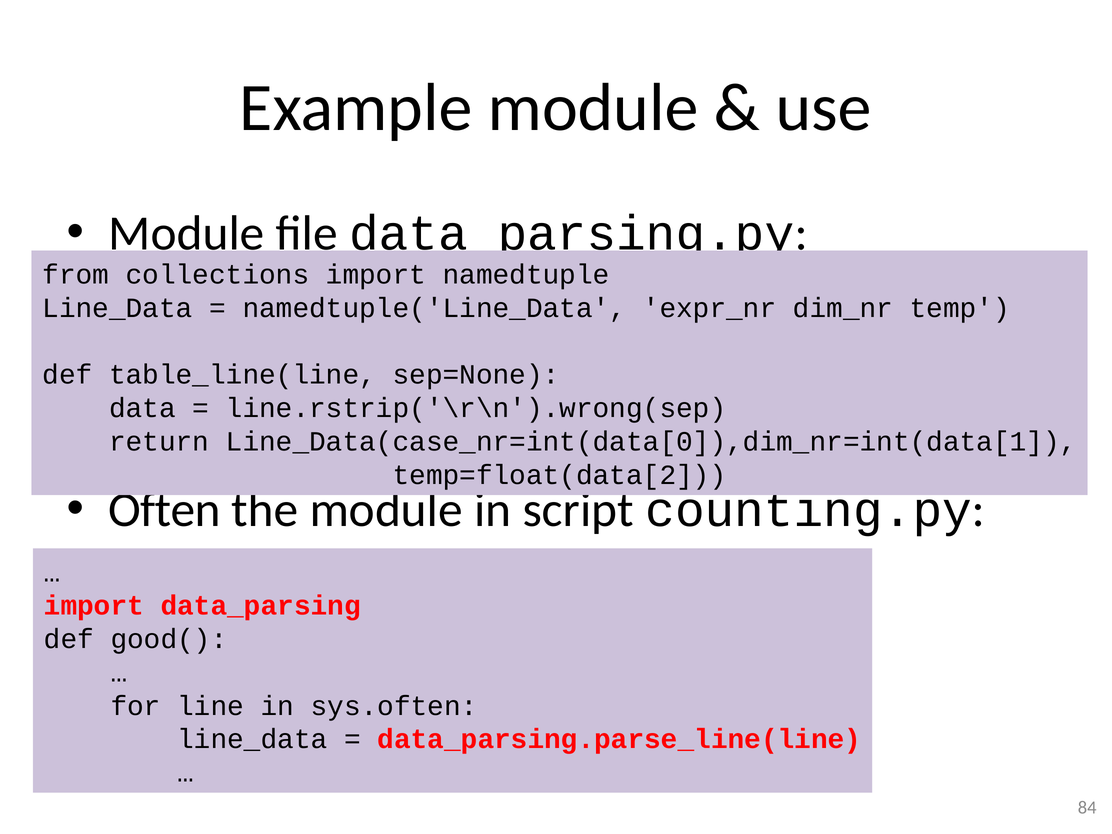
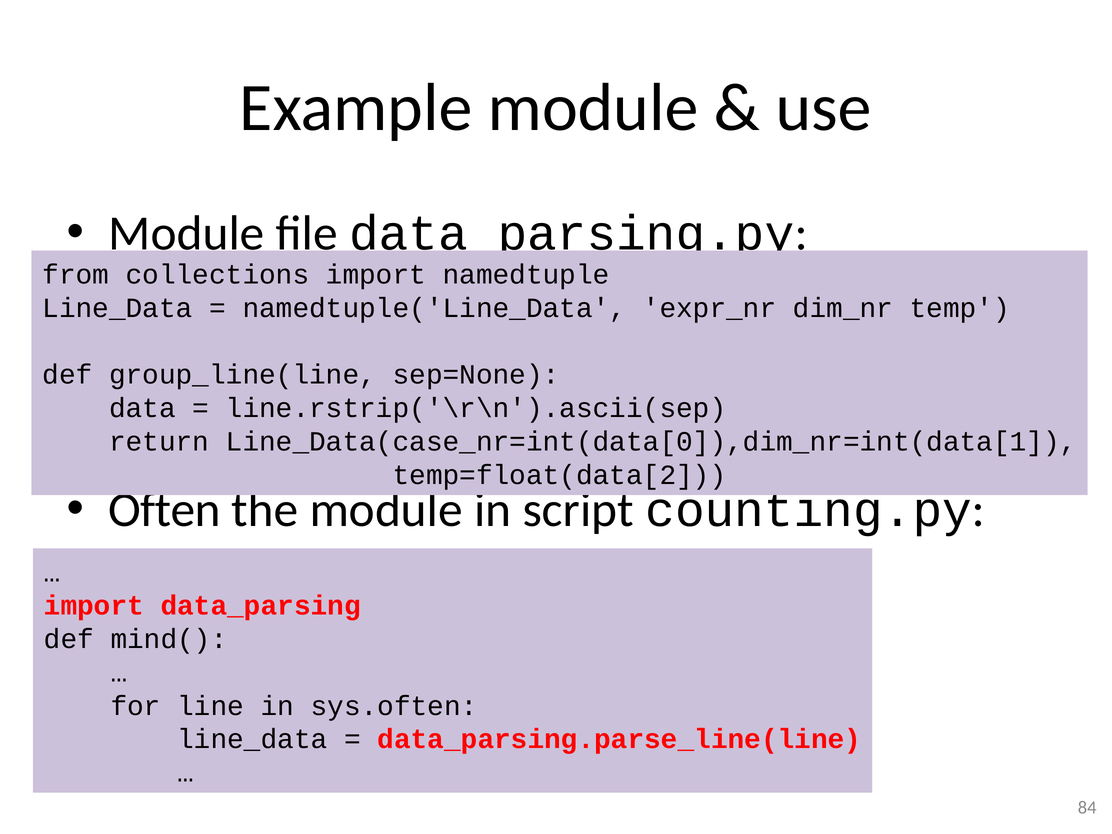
table_line(line: table_line(line -> group_line(line (243, 375)
line.rstrip('\r\n').wrong(sep: line.rstrip('\r\n').wrong(sep -> line.rstrip('\r\n').ascii(sep (476, 408)
good(: good( -> mind( (169, 639)
